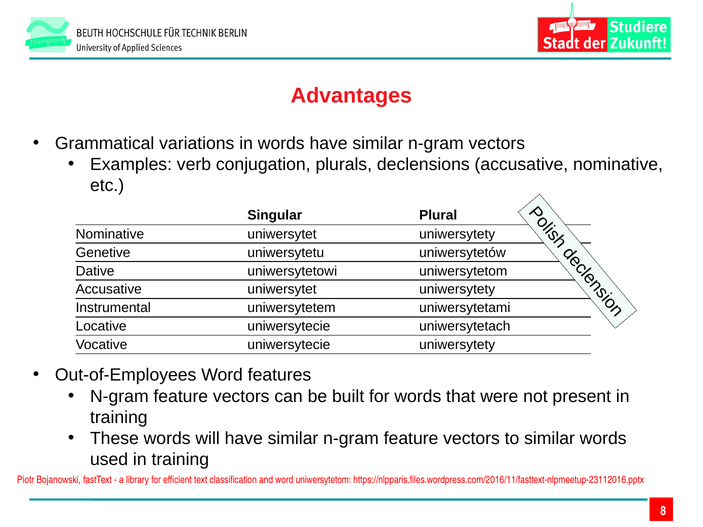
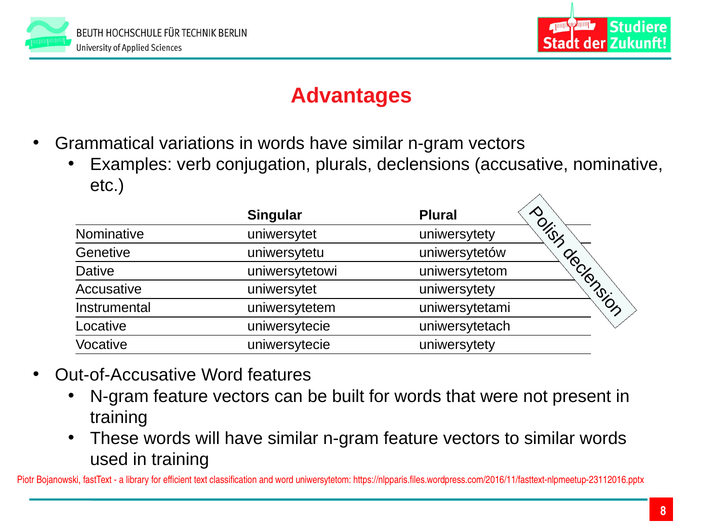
Out-of-Employees: Out-of-Employees -> Out-of-Accusative (126, 375)
